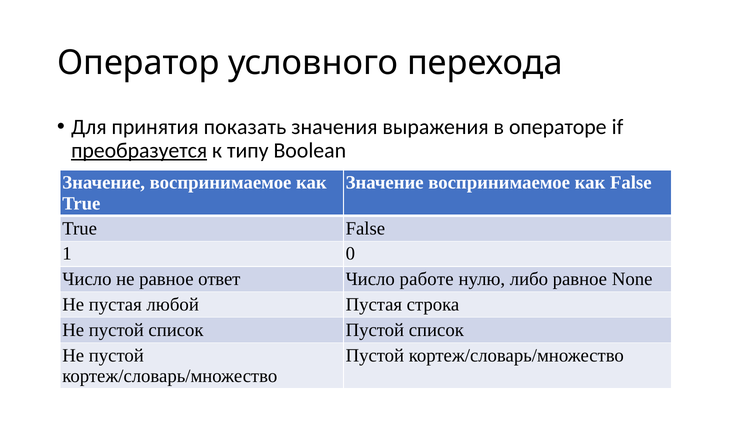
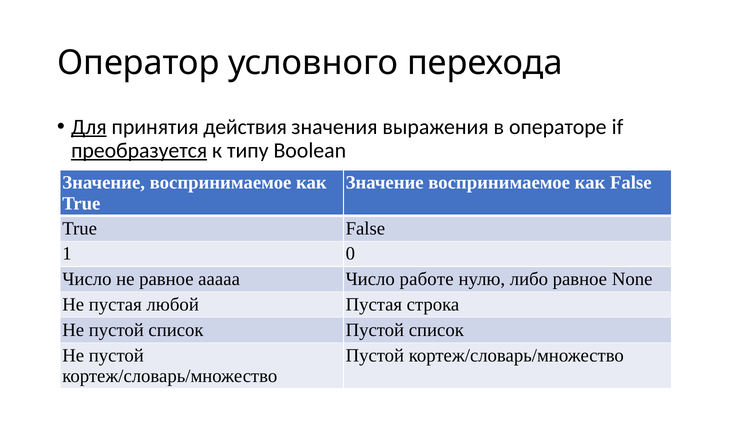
Для underline: none -> present (89, 127)
показать: показать -> действия (245, 127)
ответ: ответ -> ааааа (219, 279)
